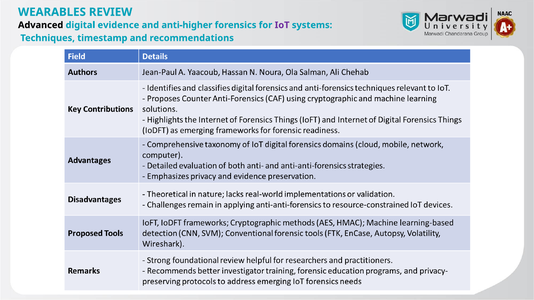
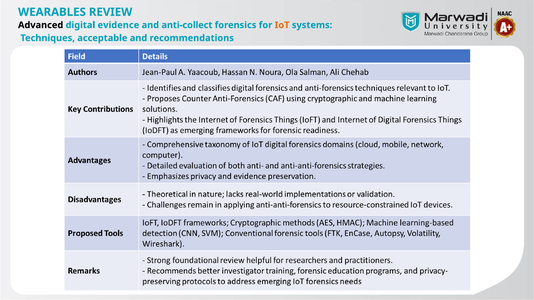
anti-higher: anti-higher -> anti-collect (187, 25)
IoT colour: purple -> orange (282, 25)
timestamp: timestamp -> acceptable (102, 38)
